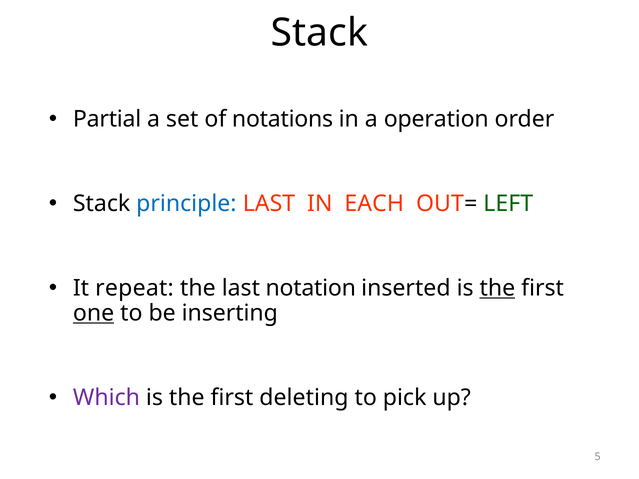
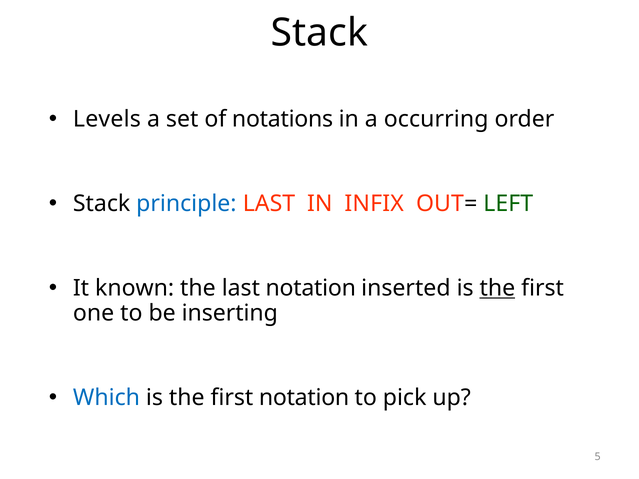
Partial: Partial -> Levels (107, 119)
operation: operation -> occurring (436, 119)
EACH: EACH -> INFIX (374, 204)
repeat: repeat -> known (135, 288)
one underline: present -> none (94, 313)
Which colour: purple -> blue (106, 398)
first deleting: deleting -> notation (304, 398)
